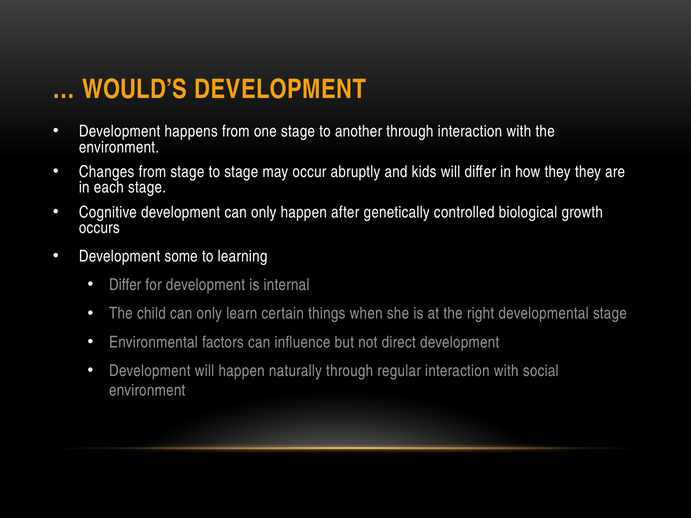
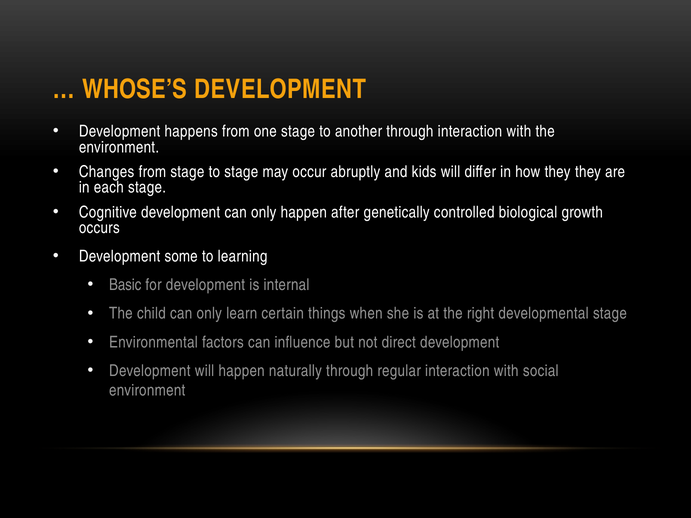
WOULD’S: WOULD’S -> WHOSE’S (135, 89)
Differ: Differ -> Basic (125, 285)
